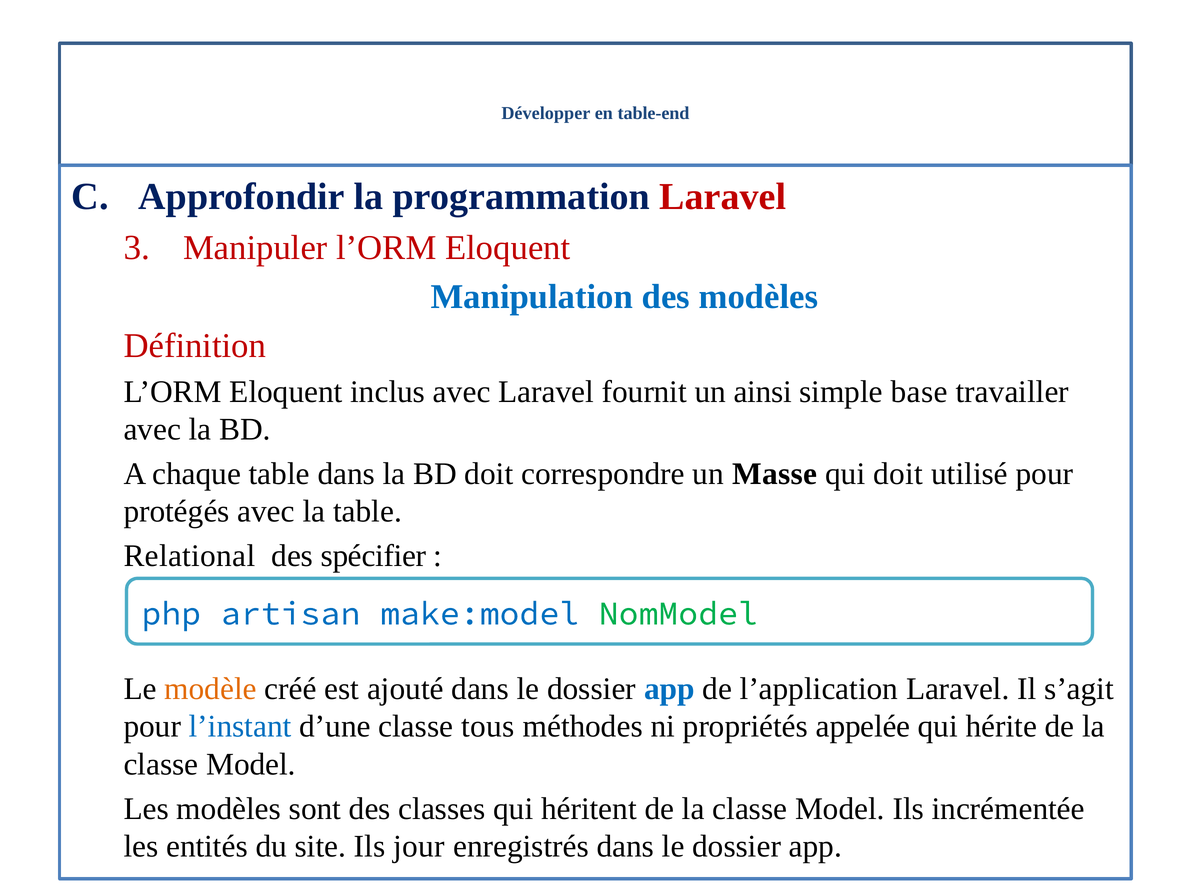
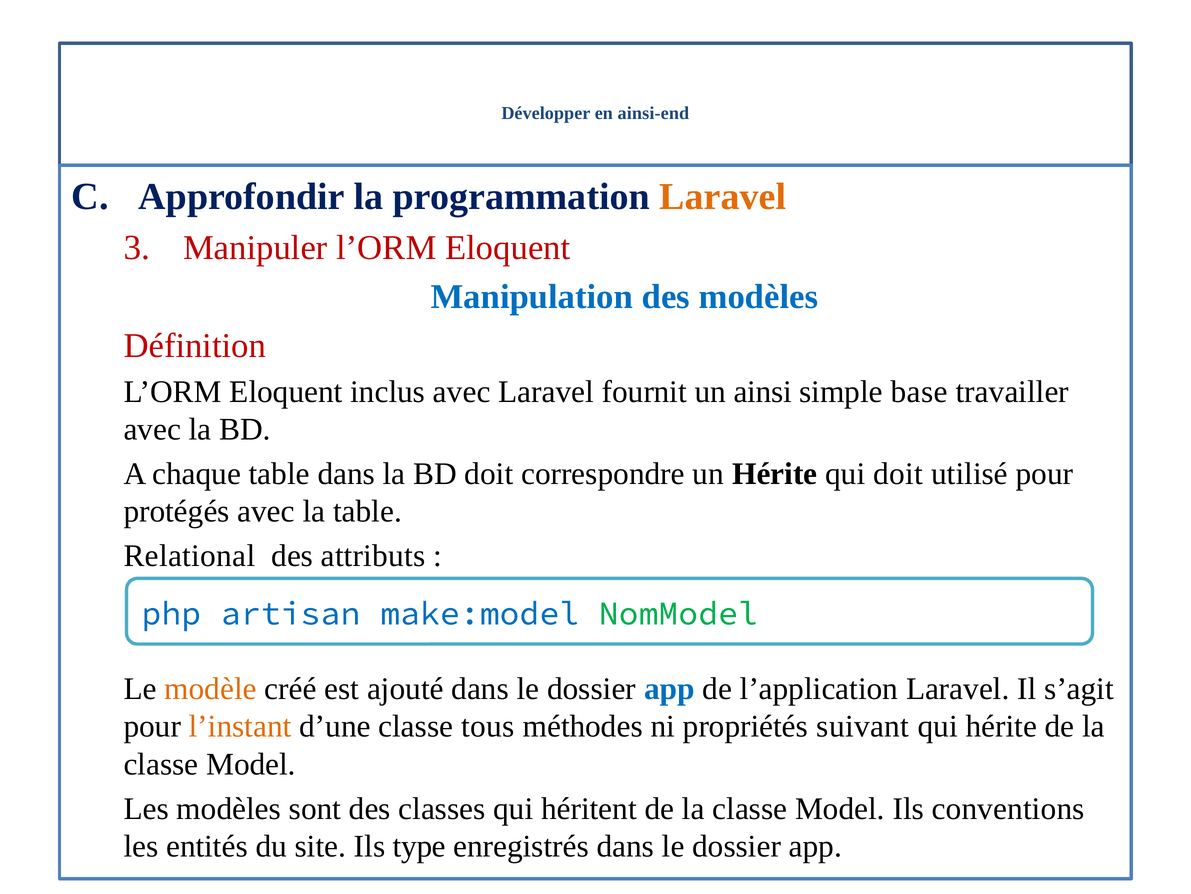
table-end: table-end -> ainsi-end (653, 113)
Laravel colour: red -> orange (723, 197)
un Masse: Masse -> Hérite (775, 473)
spécifier: spécifier -> attributs (373, 555)
l’instant colour: blue -> orange (240, 726)
appelée: appelée -> suivant (863, 726)
incrémentée: incrémentée -> conventions (1008, 808)
jour: jour -> type (419, 846)
